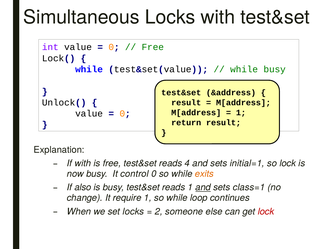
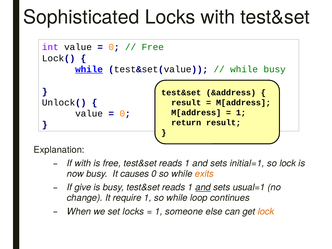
Simultaneous: Simultaneous -> Sophisticated (81, 17)
while underline: none -> present (89, 69)
free test&set reads 4: 4 -> 1 (187, 163)
control: control -> causes (135, 174)
also: also -> give (83, 187)
class=1: class=1 -> usual=1 (249, 187)
2: 2 -> 1 (159, 212)
lock colour: red -> orange (266, 212)
